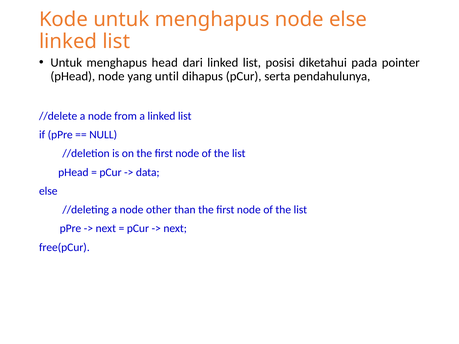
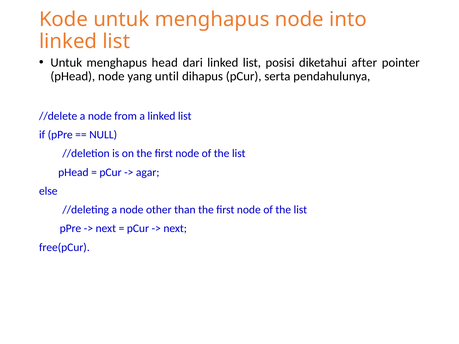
node else: else -> into (348, 20)
pada: pada -> after (364, 63)
data: data -> agar (148, 172)
